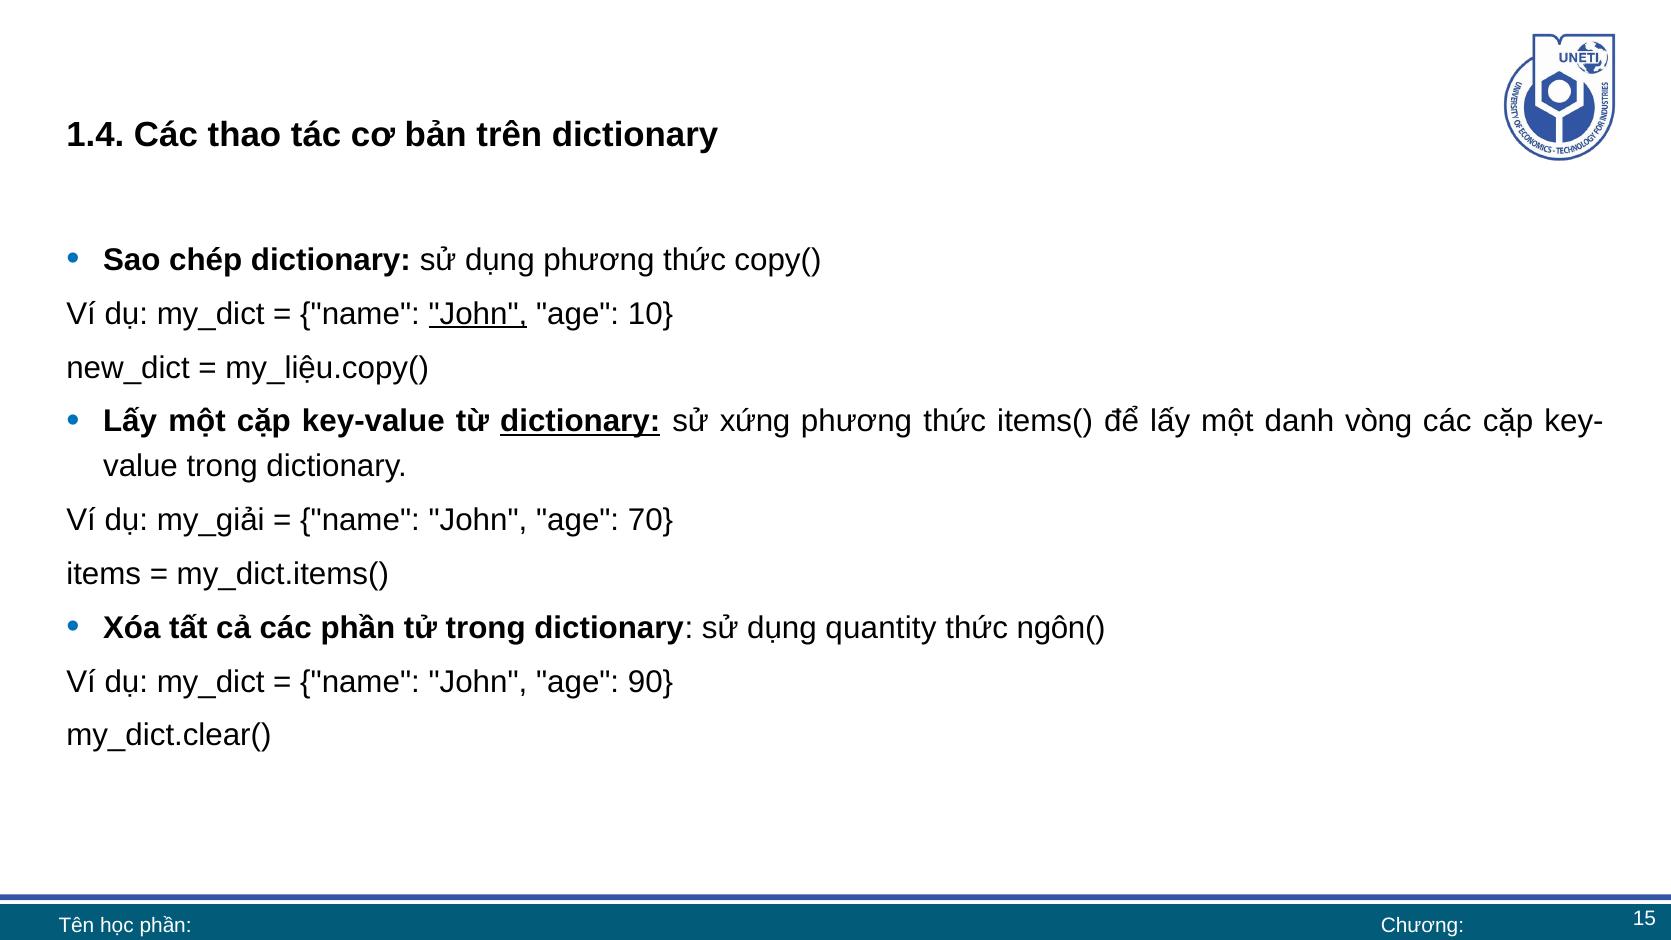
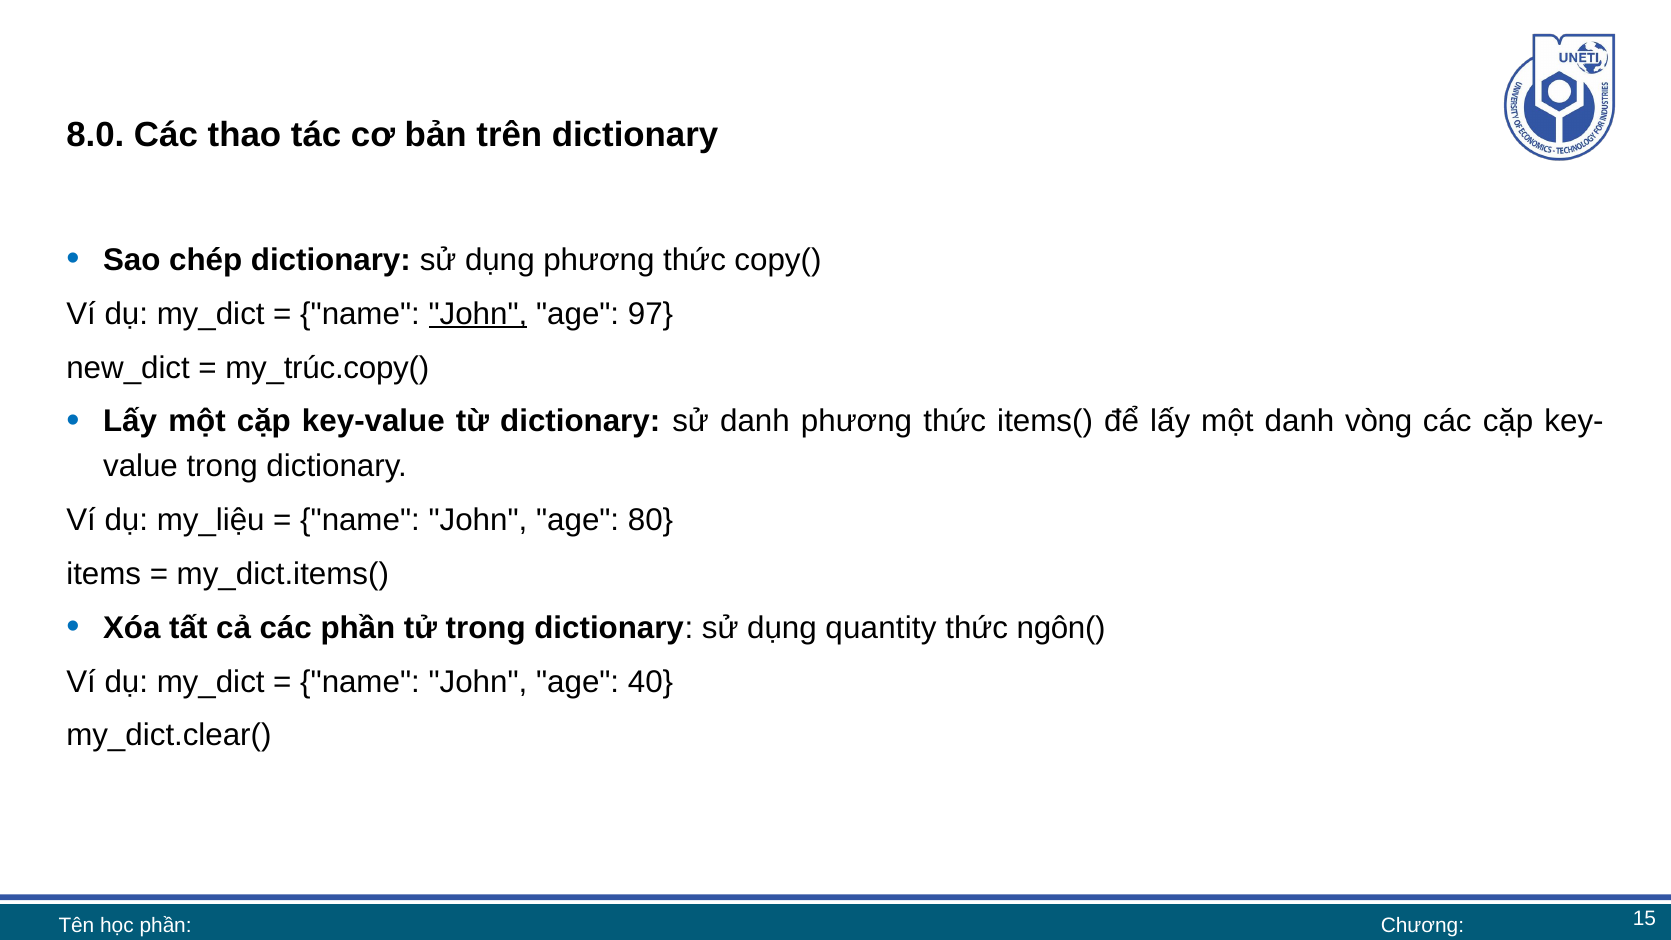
1.4: 1.4 -> 8.0 (95, 135)
10: 10 -> 97 (651, 314)
my_liệu.copy(: my_liệu.copy( -> my_trúc.copy( (327, 368)
dictionary underline: present -> none (580, 421)
sử xứng: xứng -> danh (755, 421)
my_giải: my_giải -> my_liệu (211, 520)
70: 70 -> 80 (651, 520)
90: 90 -> 40 (651, 682)
